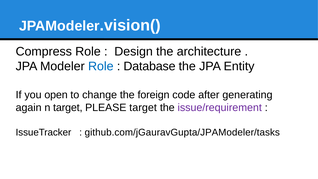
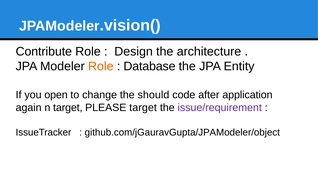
Compress: Compress -> Contribute (44, 52)
Role colour: blue -> orange (101, 66)
foreign: foreign -> should (153, 95)
generating: generating -> application (247, 95)
github.com/jGauravGupta/JPAModeler/tasks: github.com/jGauravGupta/JPAModeler/tasks -> github.com/jGauravGupta/JPAModeler/object (182, 132)
